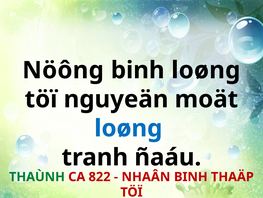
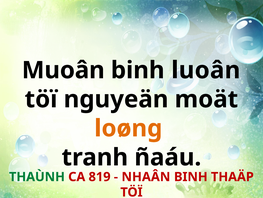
Nöông: Nöông -> Muoân (63, 70)
binh loøng: loøng -> luoân (206, 70)
loøng colour: blue -> orange (128, 128)
822: 822 -> 819 (100, 176)
